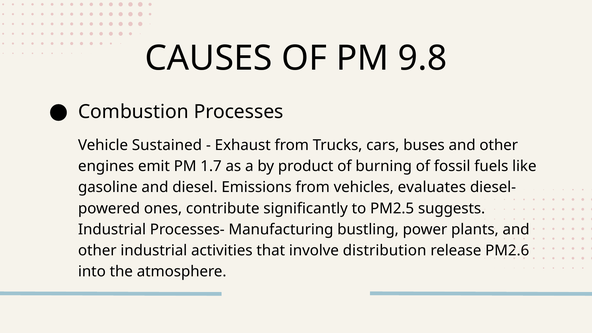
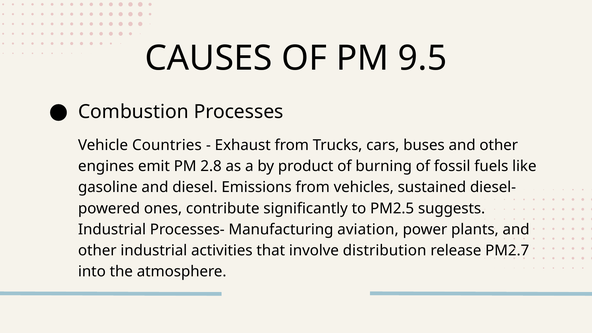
9.8: 9.8 -> 9.5 (423, 58)
Sustained: Sustained -> Countries (167, 145)
1.7: 1.7 -> 2.8 (211, 166)
evaluates: evaluates -> sustained (432, 187)
bustling: bustling -> aviation (368, 230)
PM2.6: PM2.6 -> PM2.7 (507, 251)
